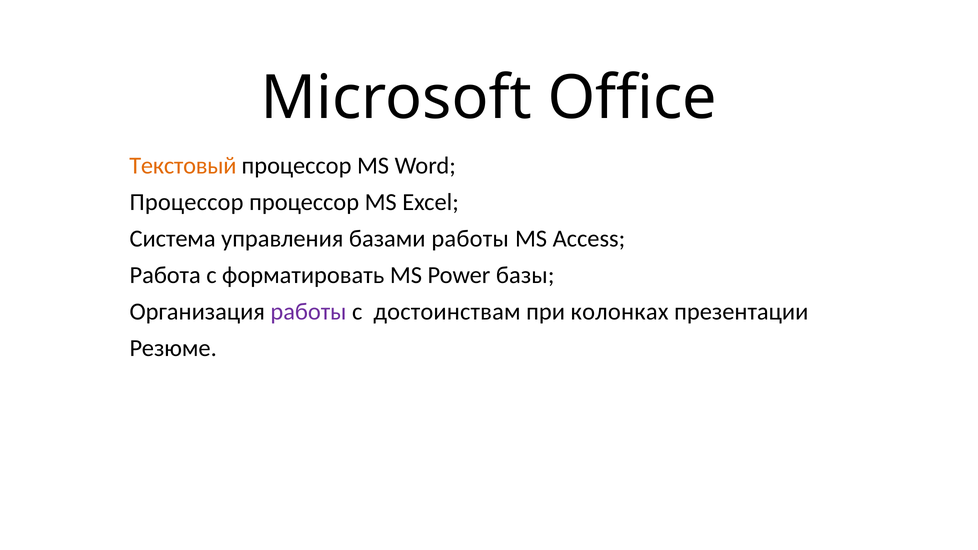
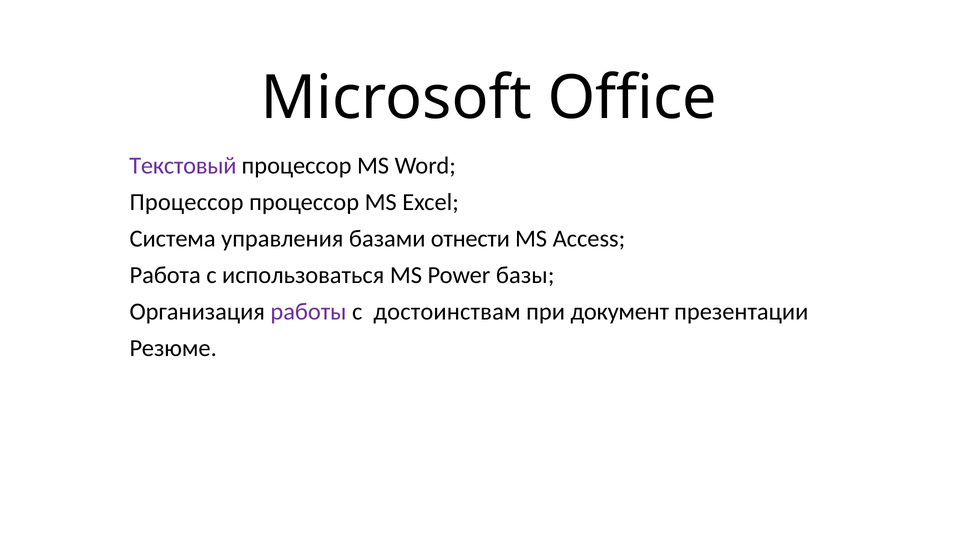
Текстовый colour: orange -> purple (183, 166)
базами работы: работы -> отнести (470, 239)
форматировать: форматировать -> использоваться (303, 275)
колонках: колонках -> документ (620, 312)
